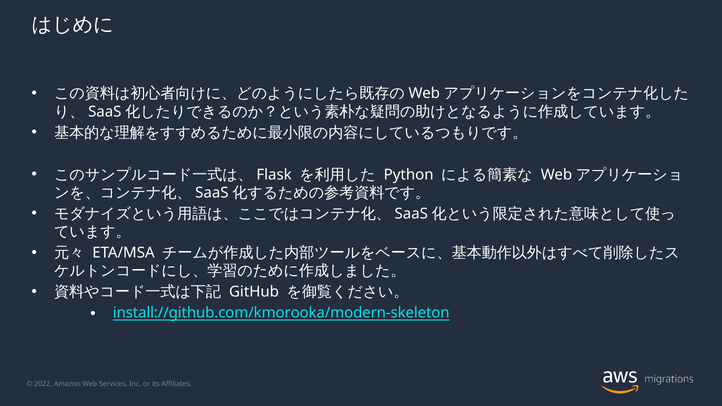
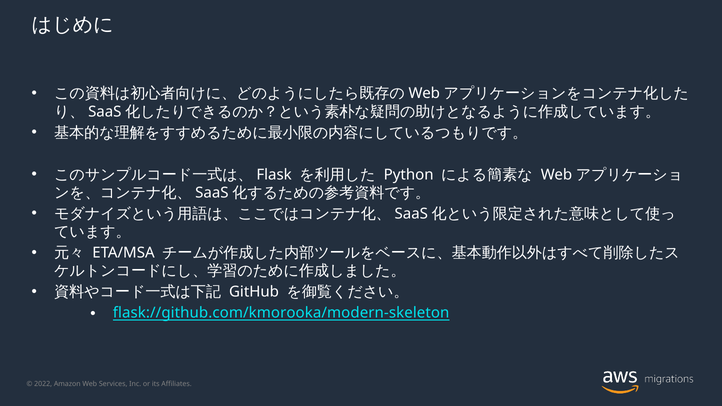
install://github.com/kmorooka/modern-skeleton: install://github.com/kmorooka/modern-skeleton -> flask://github.com/kmorooka/modern-skeleton (281, 313)
